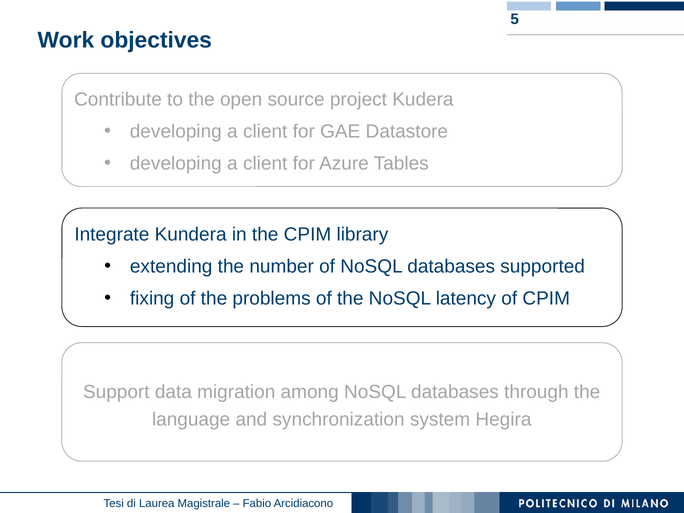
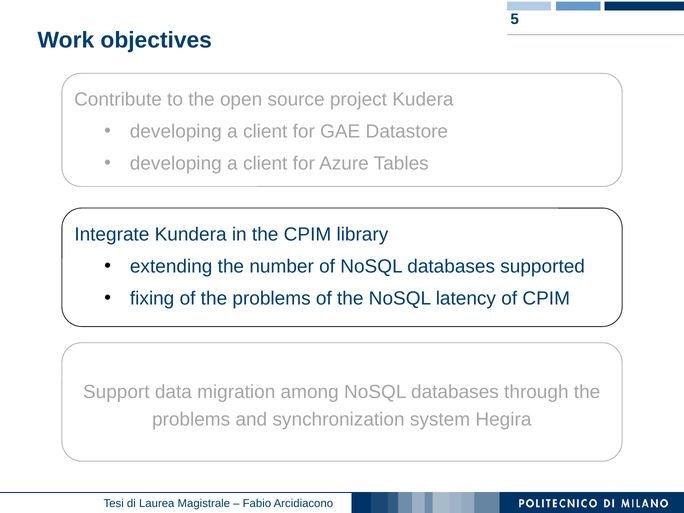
language: language -> problems (191, 419)
